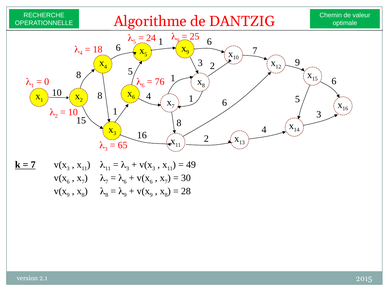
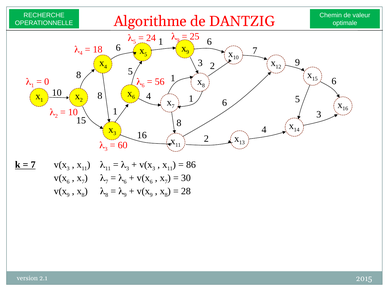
76: 76 -> 56 (160, 82)
65: 65 -> 60 (123, 146)
49: 49 -> 86 (191, 165)
